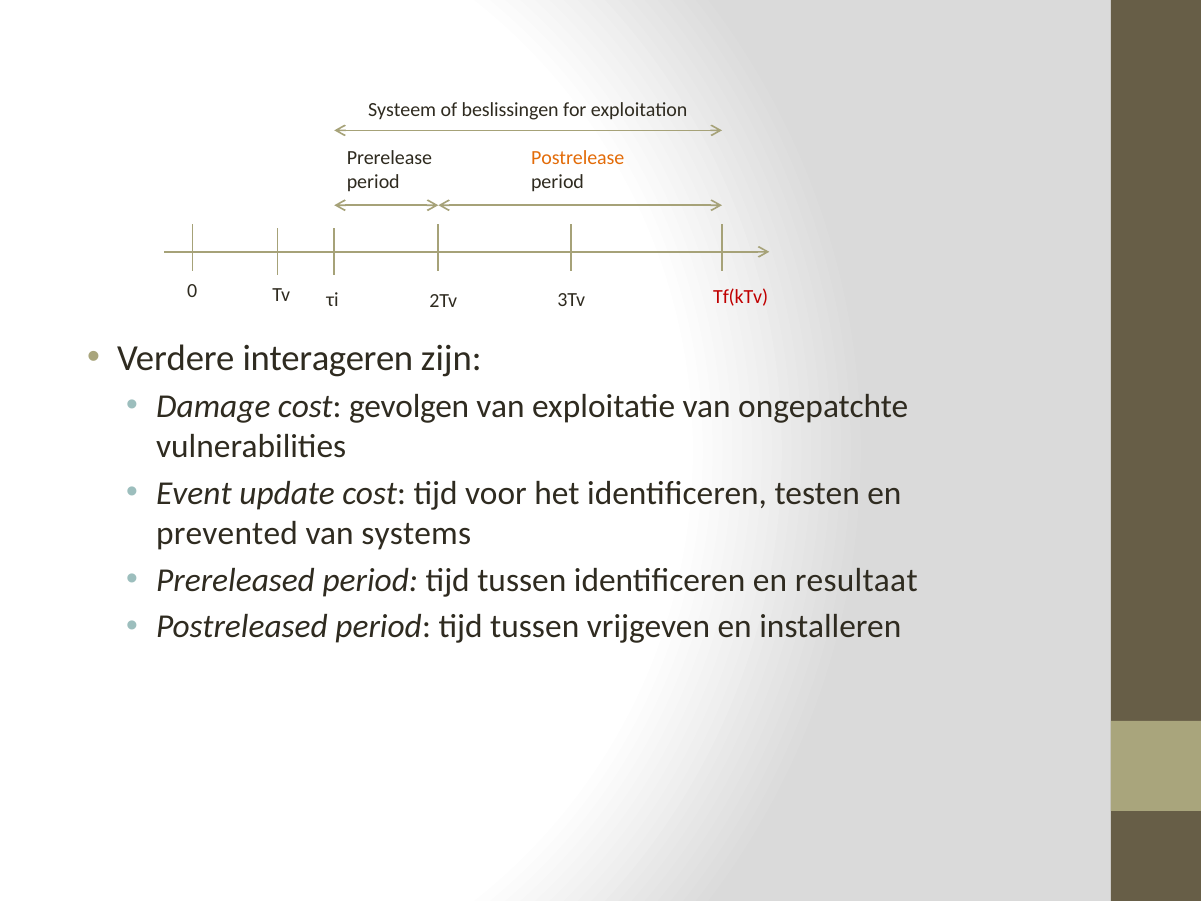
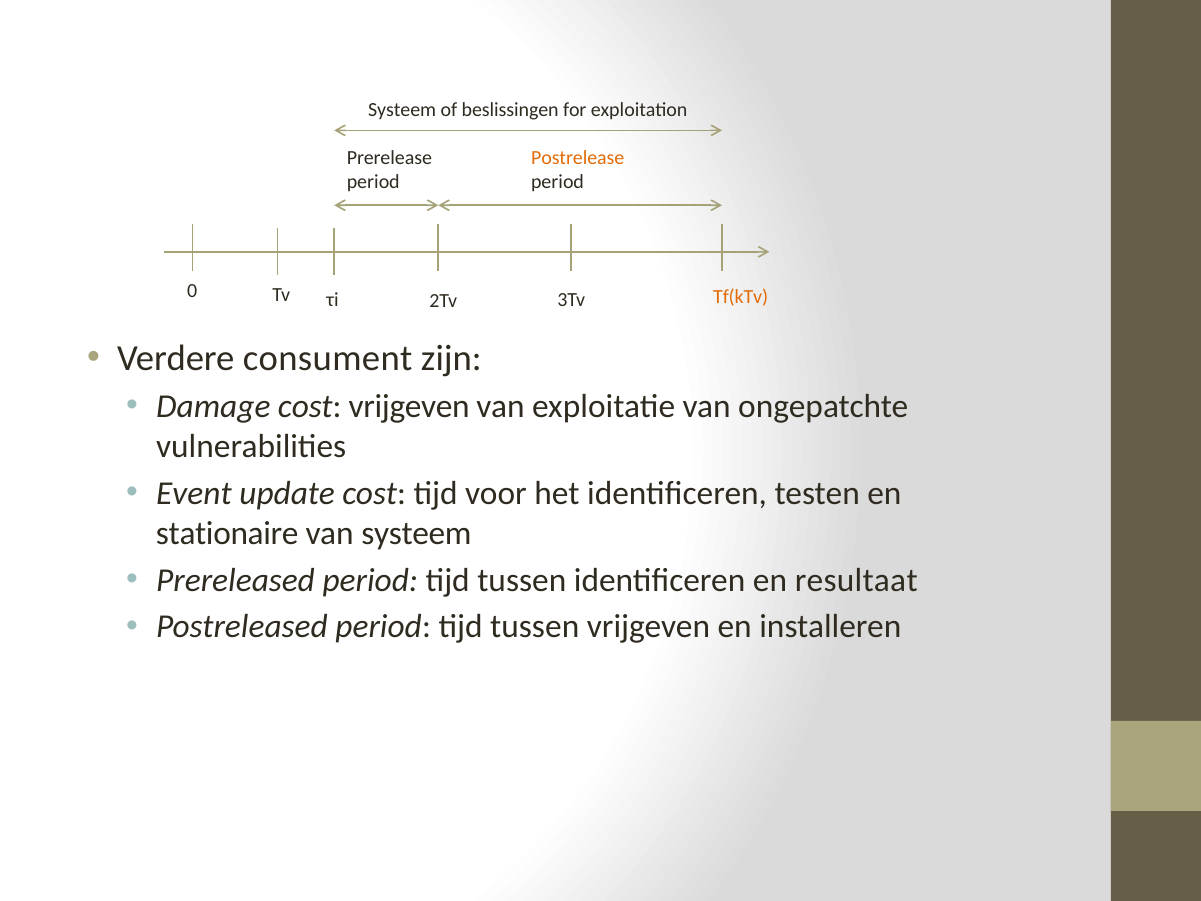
Tf(kTv colour: red -> orange (741, 297)
interageren: interageren -> consument (328, 358)
cost gevolgen: gevolgen -> vrijgeven (409, 406)
prevented: prevented -> stationaire (227, 533)
van systems: systems -> systeem (416, 533)
